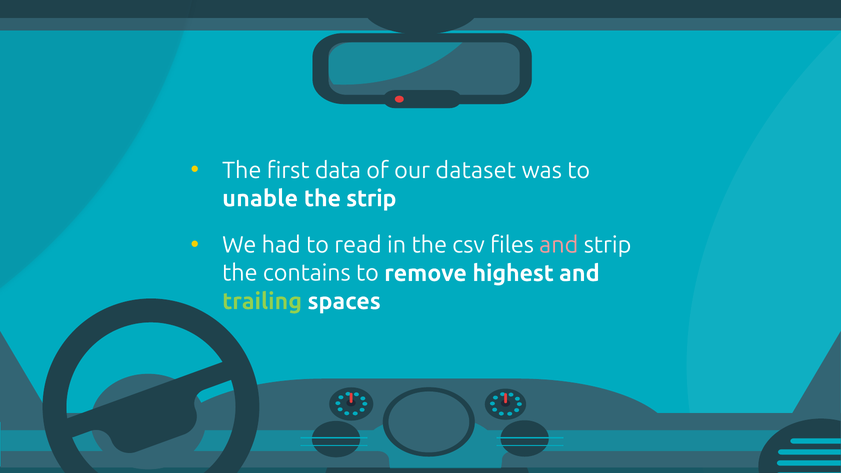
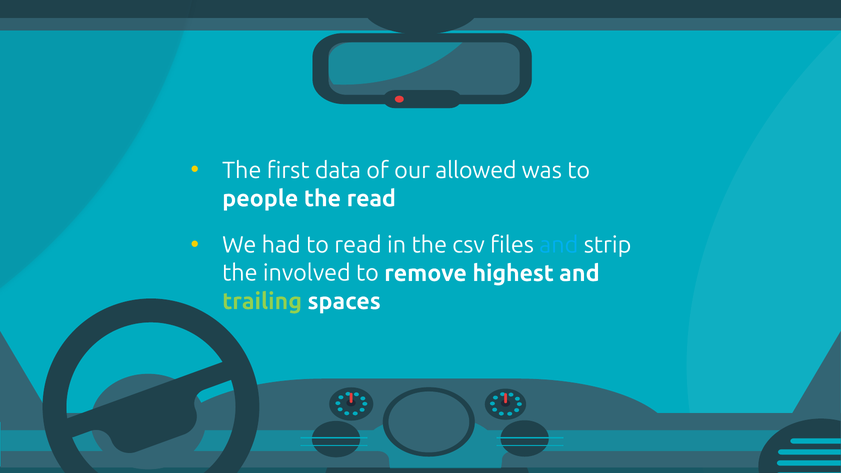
dataset: dataset -> allowed (476, 171)
unable: unable -> people (260, 199)
the strip: strip -> read (371, 199)
and colour: pink -> light blue (559, 245)
contains: contains -> involved (307, 273)
